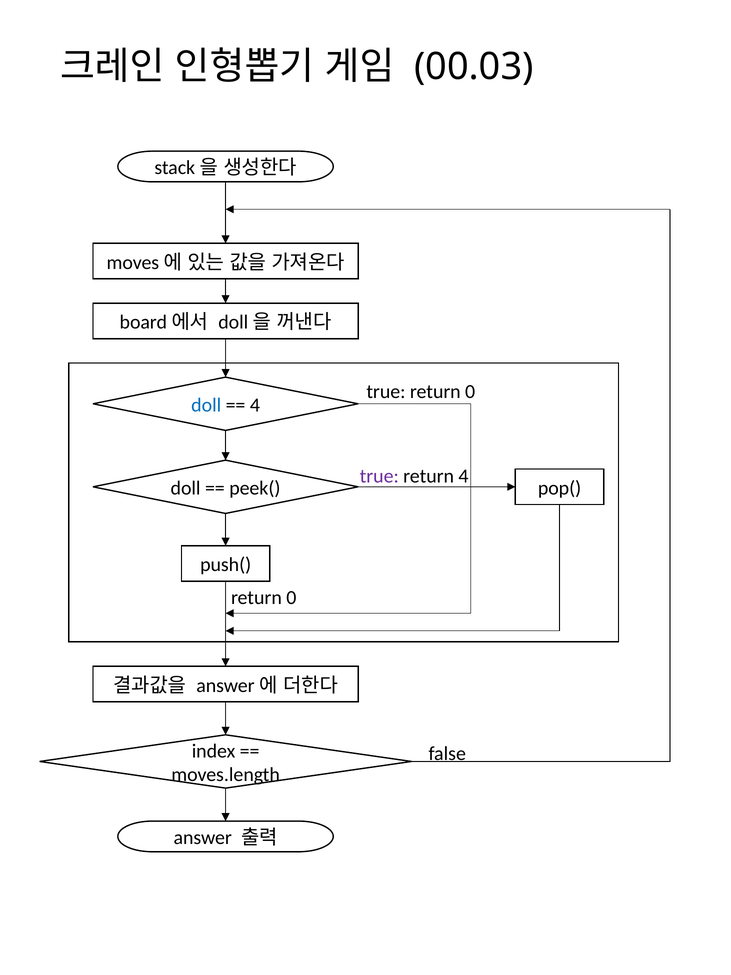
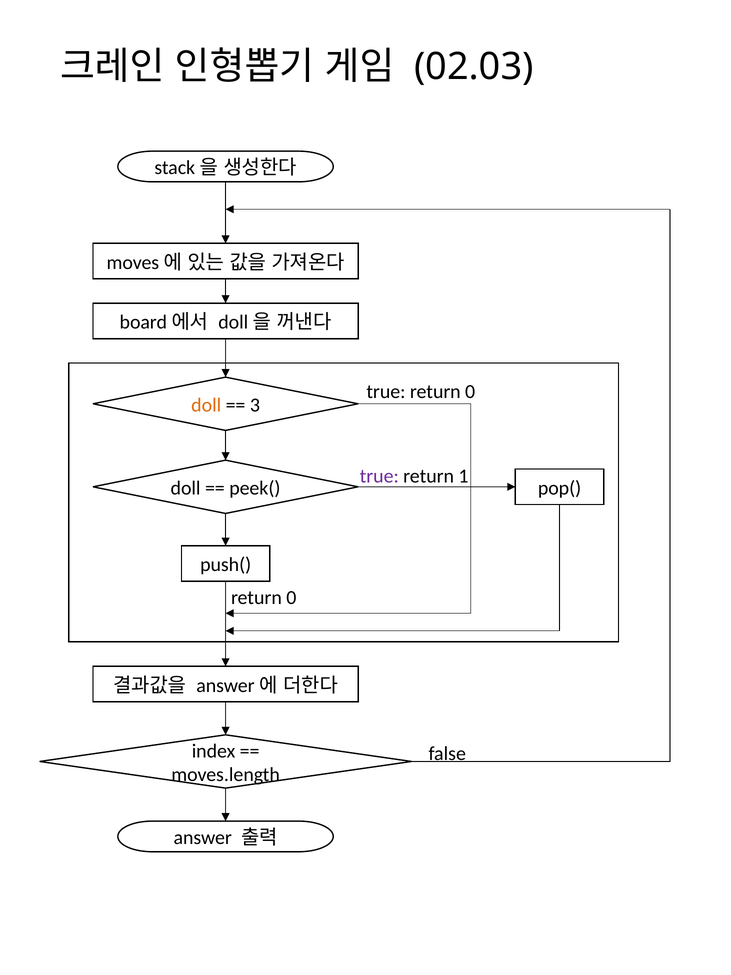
00.03: 00.03 -> 02.03 (474, 67)
doll colour: blue -> orange (206, 405)
4: 4 -> 3 (255, 405)
return 4: 4 -> 1 (464, 476)
